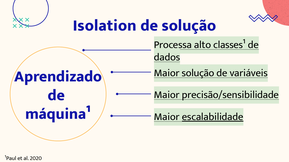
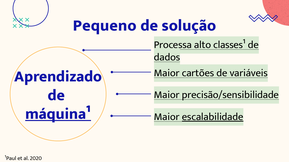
Isolation: Isolation -> Pequeno (105, 25)
Maior solução: solução -> cartões (198, 73)
máquina¹ underline: none -> present (58, 114)
